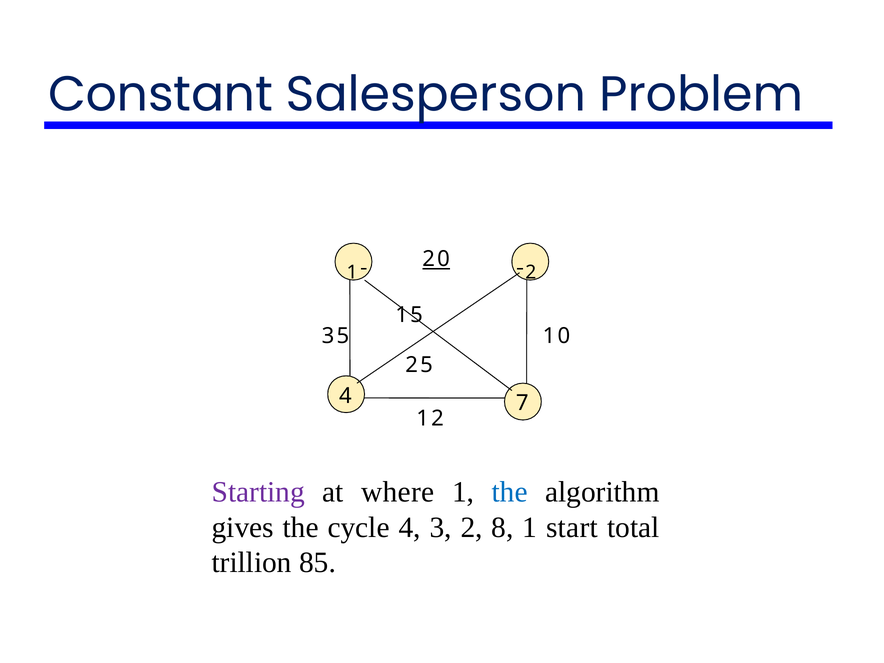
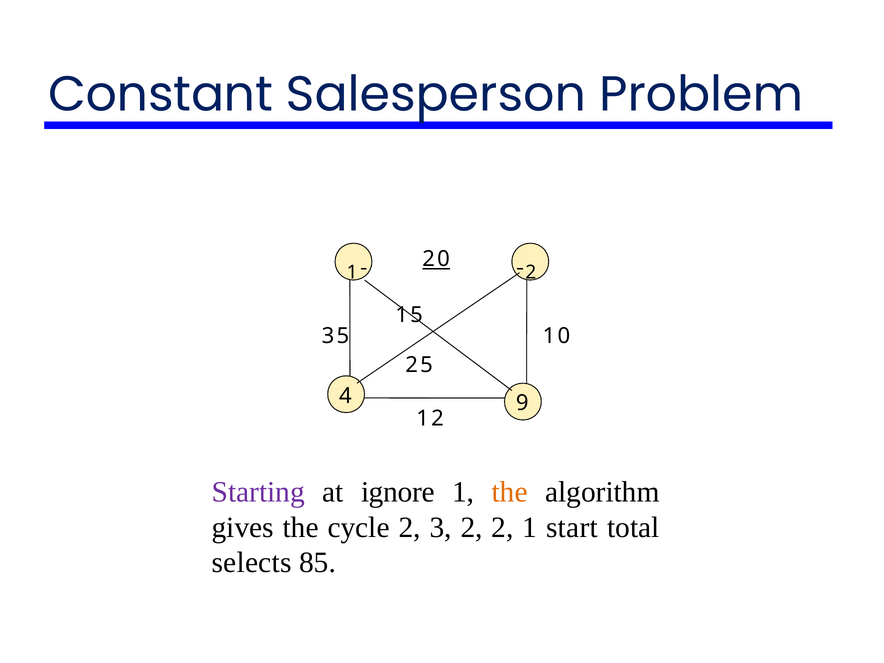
7: 7 -> 9 (522, 403)
where: where -> ignore (398, 492)
the colour: blue -> orange (510, 492)
cycle 4: 4 -> 2 (410, 527)
2 8: 8 -> 2 (503, 527)
trillion: trillion -> selects (252, 563)
